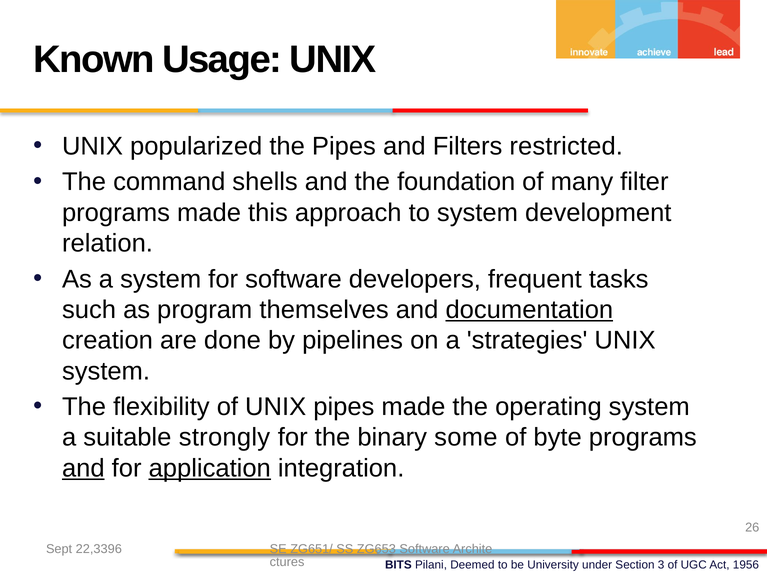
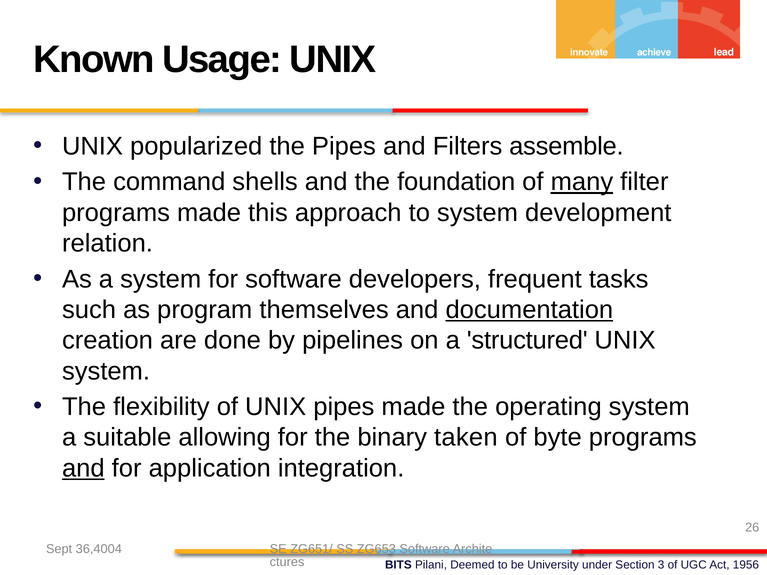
restricted: restricted -> assemble (566, 146)
many underline: none -> present (582, 182)
strategies: strategies -> structured (527, 341)
strongly: strongly -> allowing (225, 438)
some: some -> taken (466, 438)
application underline: present -> none (210, 468)
22,3396: 22,3396 -> 36,4004 (99, 549)
